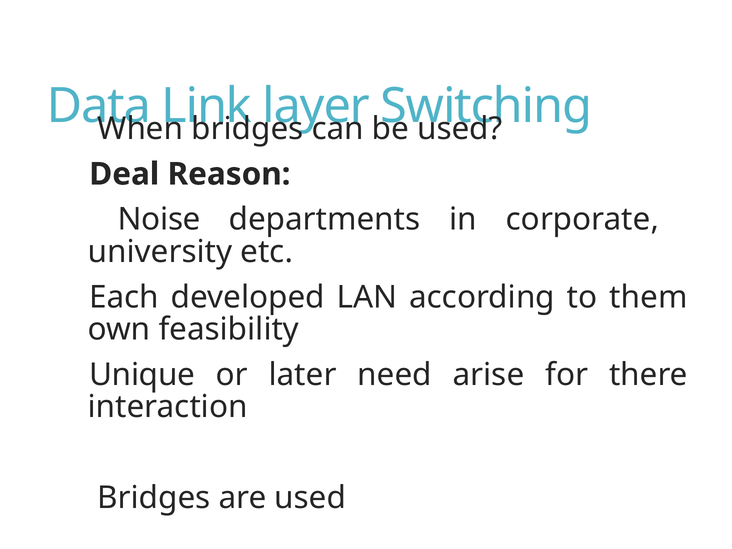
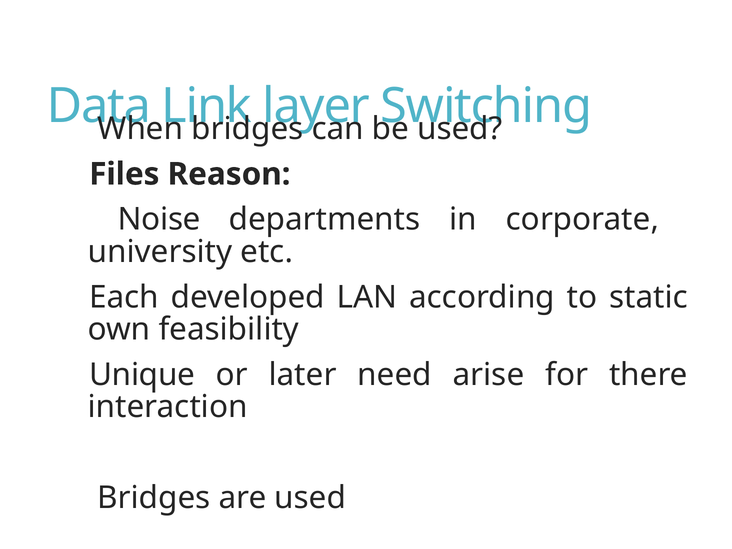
Deal: Deal -> Files (124, 174)
them: them -> static (649, 297)
